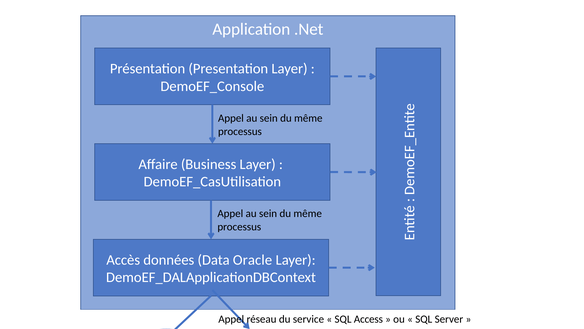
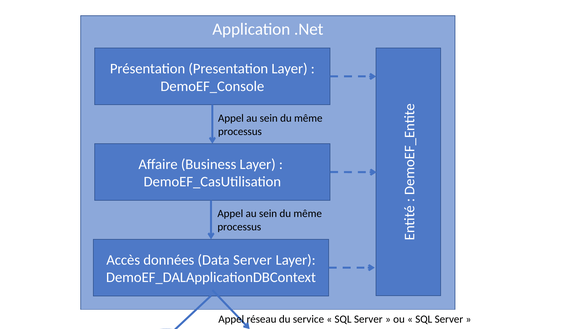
Data Oracle: Oracle -> Server (253, 259)
Access: Access -> Server (368, 319)
